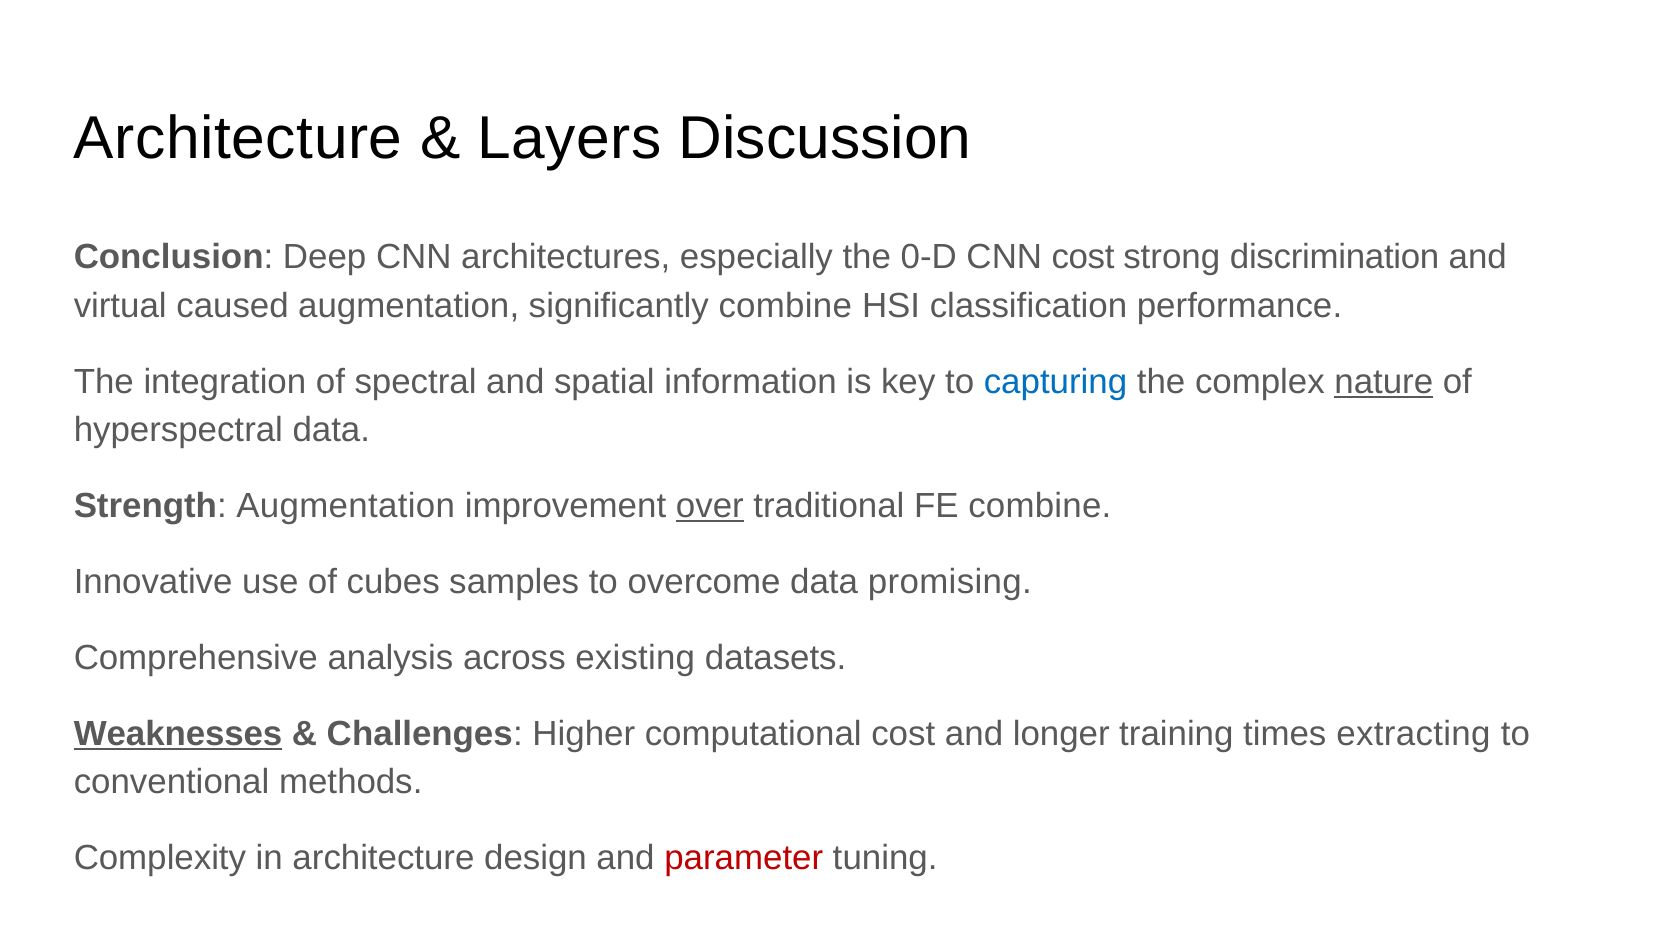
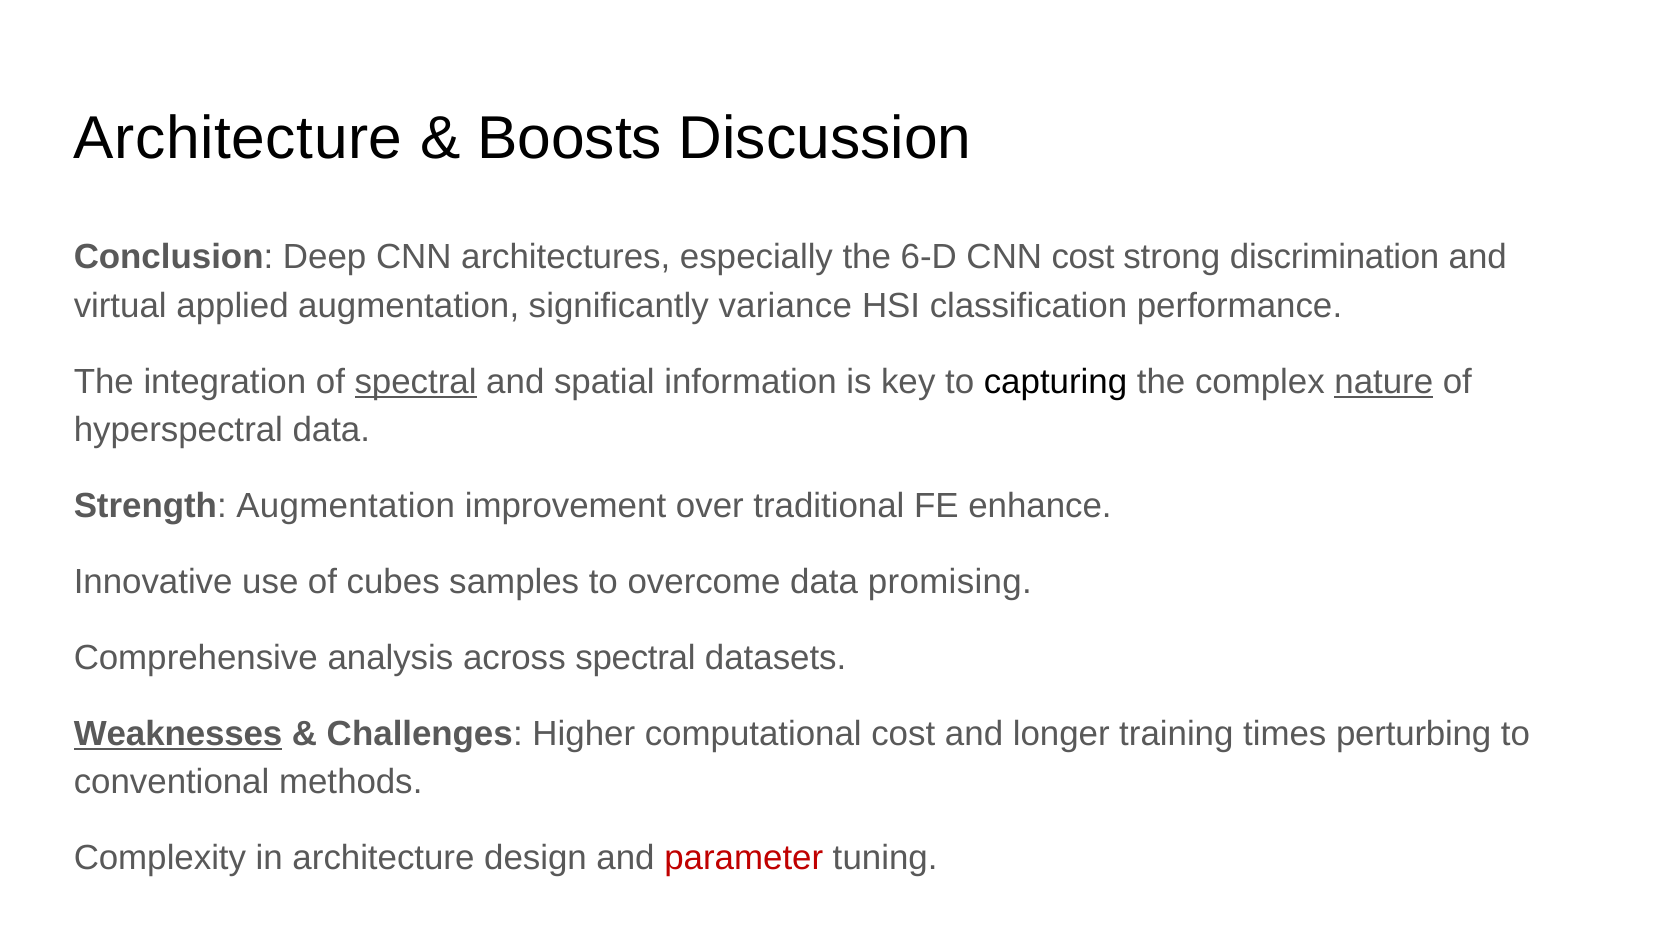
Layers: Layers -> Boosts (570, 139)
0-D: 0-D -> 6-D (929, 257)
caused: caused -> applied (233, 306)
significantly combine: combine -> variance (785, 306)
spectral underline: none -> present (416, 382)
capturing colour: blue -> black (1056, 382)
over underline: present -> none (710, 506)
FE combine: combine -> enhance (1040, 506)
across existing: existing -> spectral (635, 658)
extracting: extracting -> perturbing (1414, 734)
